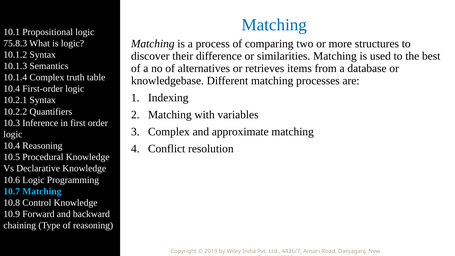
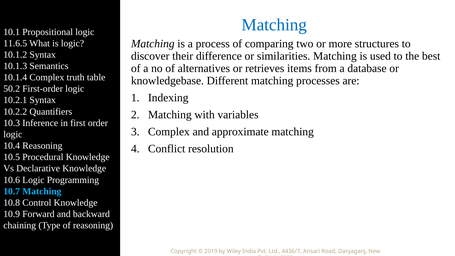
75.8.3: 75.8.3 -> 11.6.5 (15, 43)
10.4: 10.4 -> 50.2 (12, 89)
